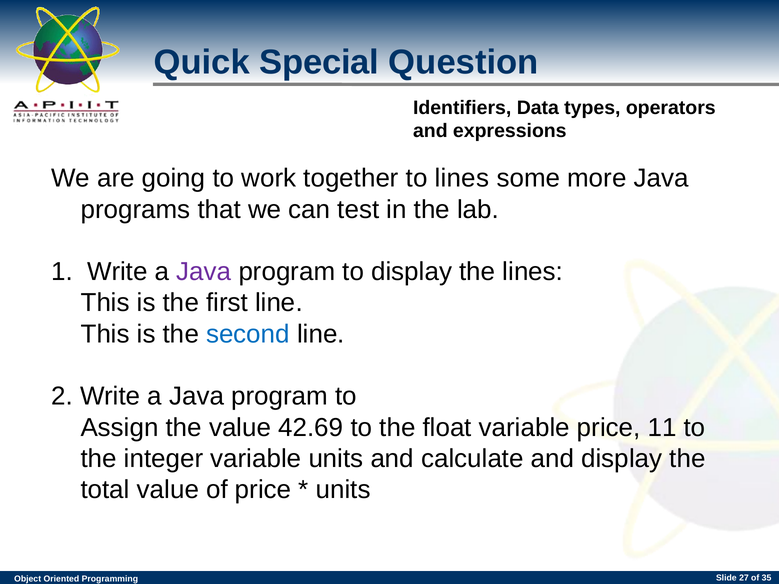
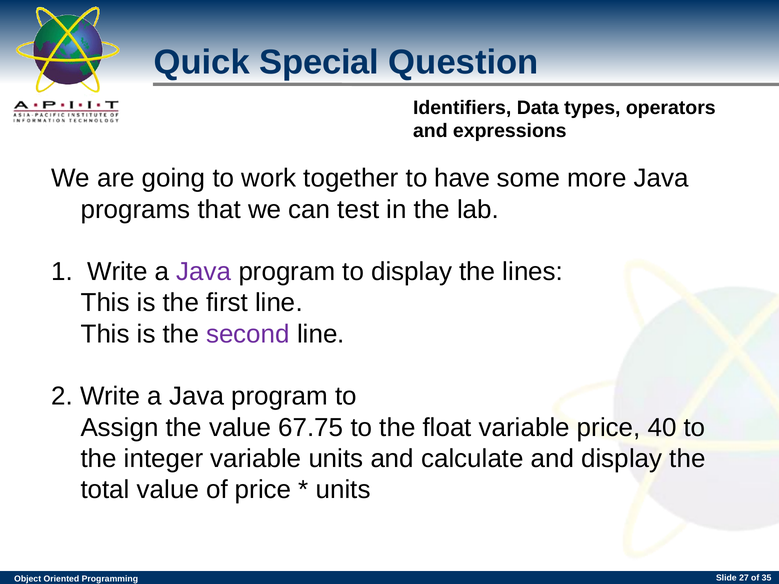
to lines: lines -> have (462, 178)
second colour: blue -> purple (248, 334)
42.69: 42.69 -> 67.75 (311, 428)
11: 11 -> 40 (662, 428)
